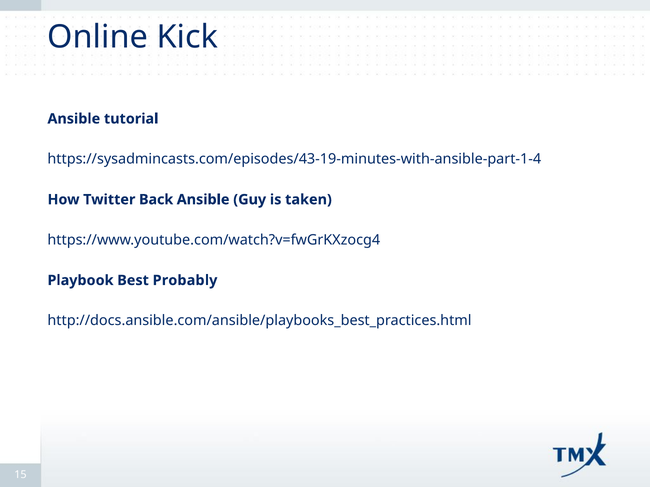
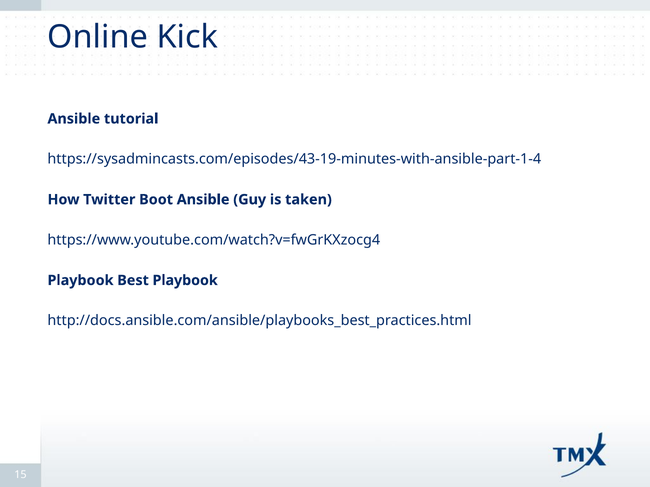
Back: Back -> Boot (156, 200)
Best Probably: Probably -> Playbook (185, 281)
